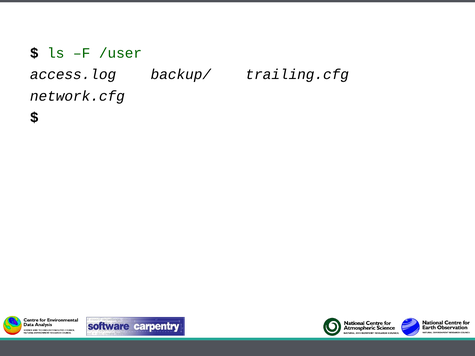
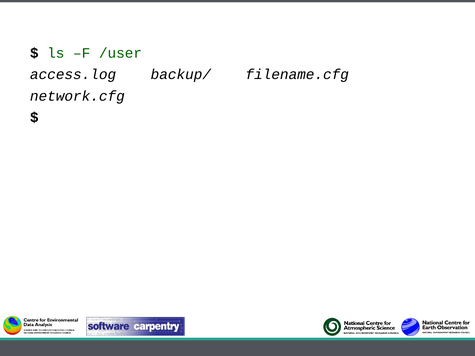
trailing.cfg: trailing.cfg -> filename.cfg (297, 75)
